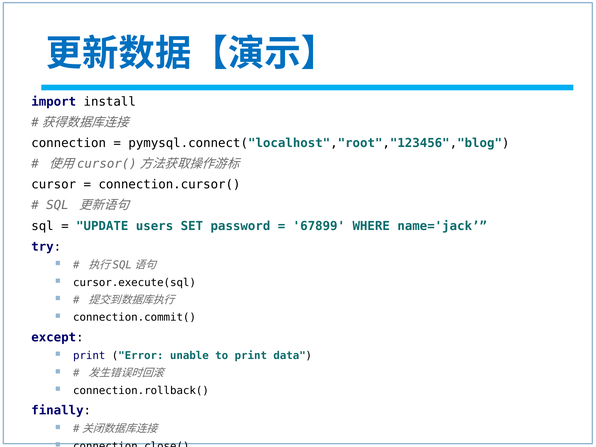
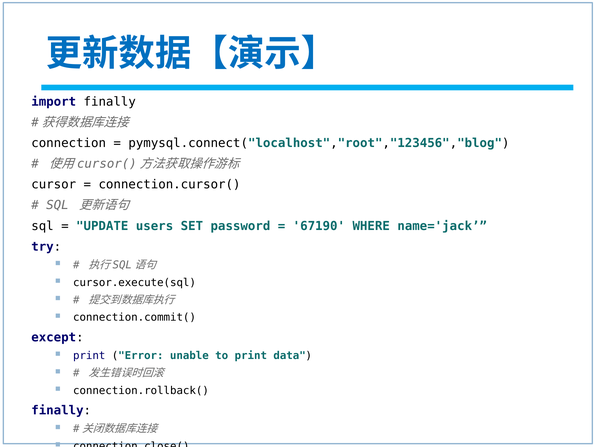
import install: install -> finally (110, 102)
67899: 67899 -> 67190 (319, 226)
